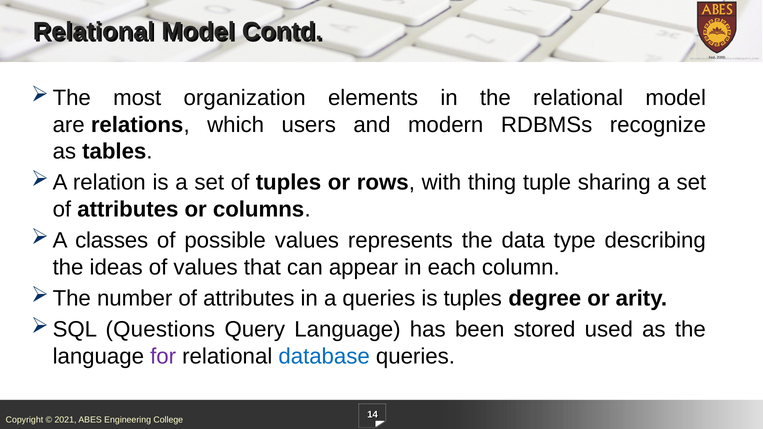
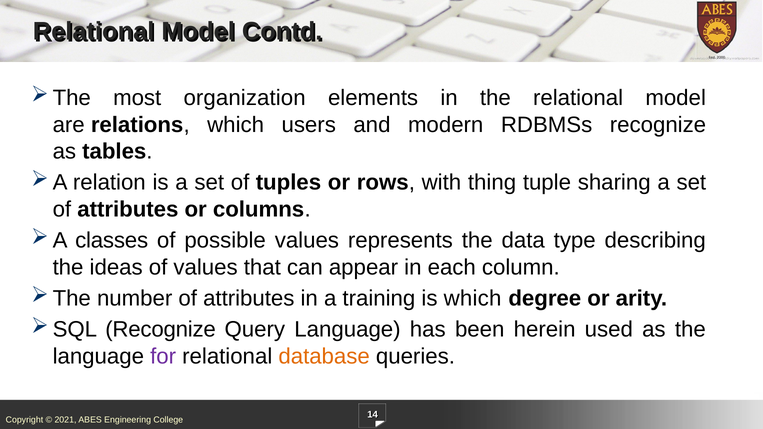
a queries: queries -> training (379, 298)
is tuples: tuples -> which (473, 298)
Questions: Questions -> Recognize (161, 330)
stored: stored -> herein (545, 330)
database colour: blue -> orange (324, 356)
